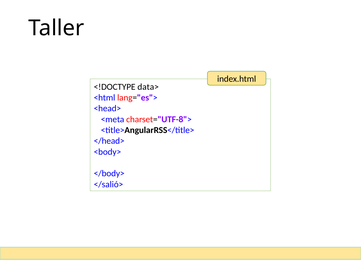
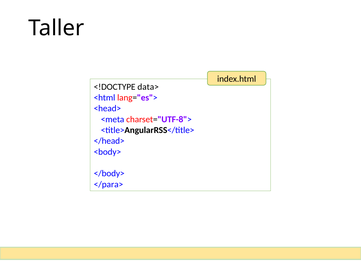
</salió>: </salió> -> </para> (108, 184)
